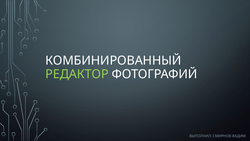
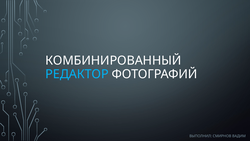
РЕДАКТОР colour: light green -> light blue (77, 74)
